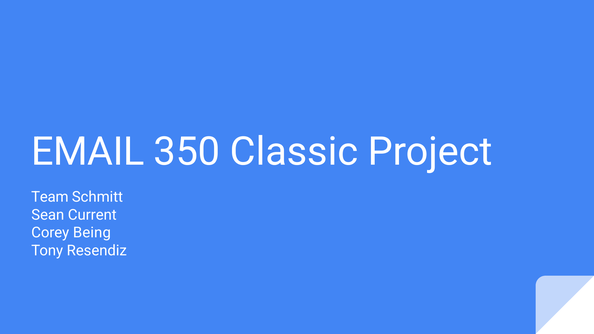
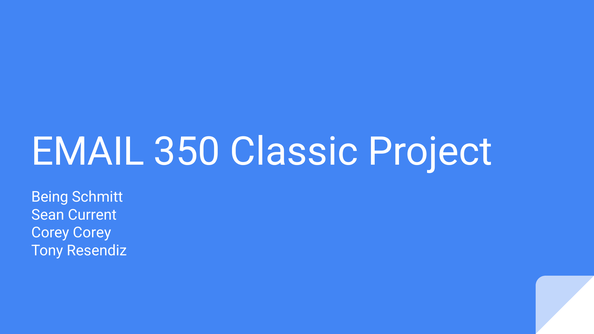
Team: Team -> Being (50, 197)
Corey Being: Being -> Corey (92, 233)
